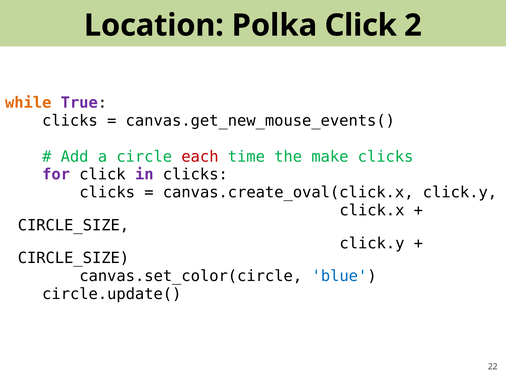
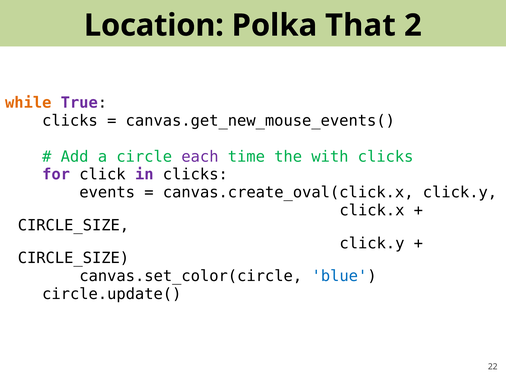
Polka Click: Click -> That (360, 25)
each colour: red -> purple (200, 156)
make: make -> with (330, 156)
clicks: clicks -> events (107, 192)
